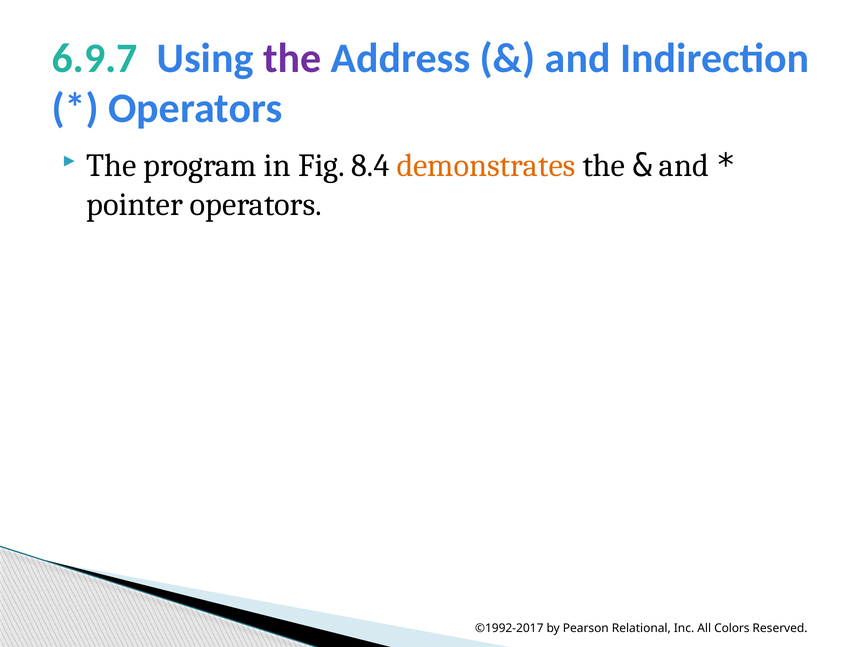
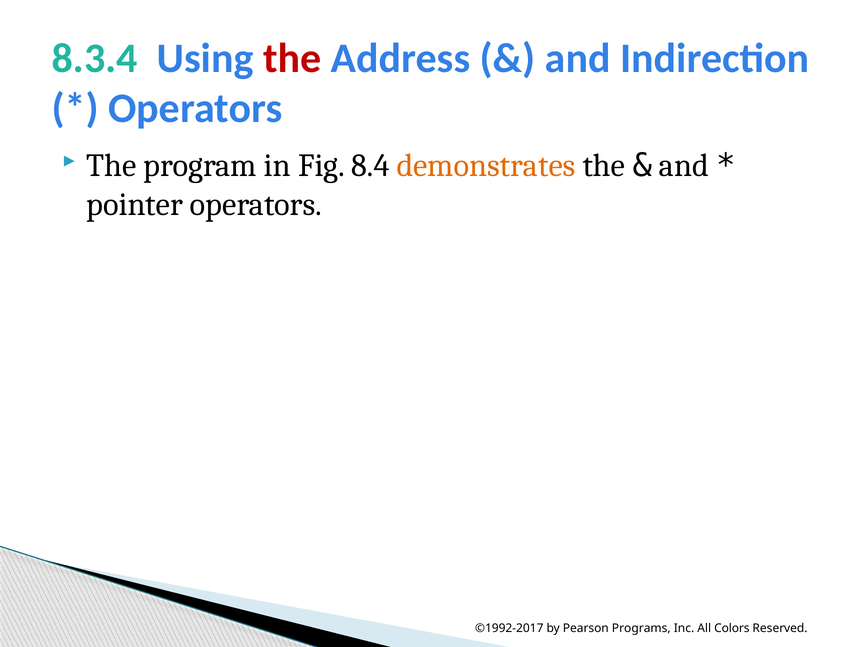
6.9.7: 6.9.7 -> 8.3.4 (95, 58)
the colour: purple -> red (292, 58)
Relational: Relational -> Programs (641, 629)
